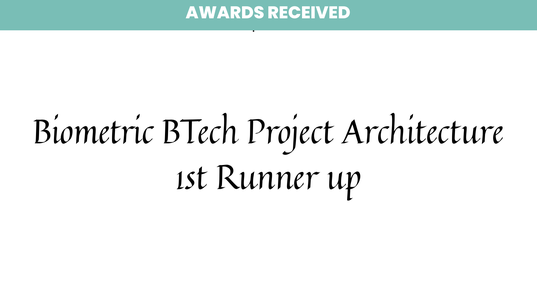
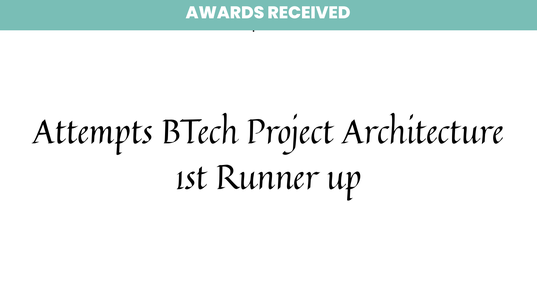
Biometric: Biometric -> Attempts (93, 132)
